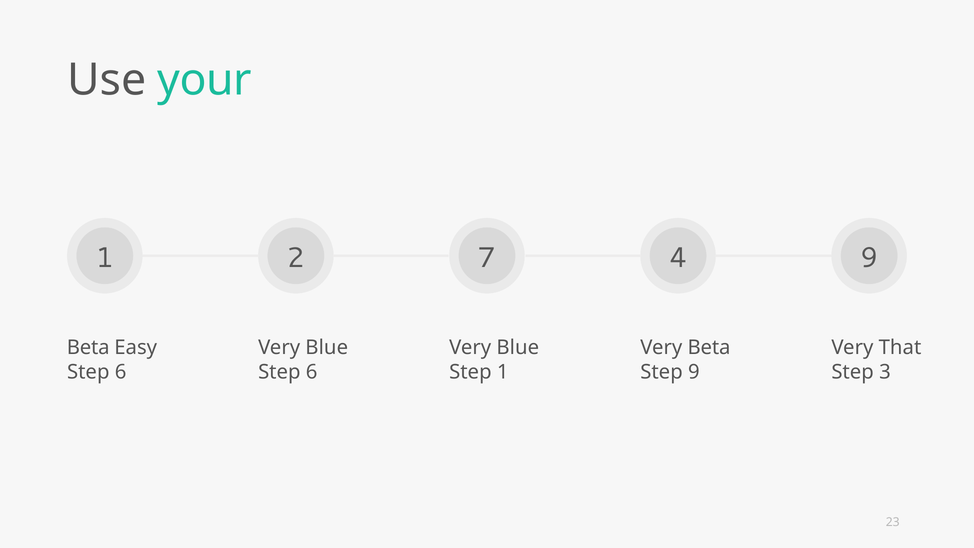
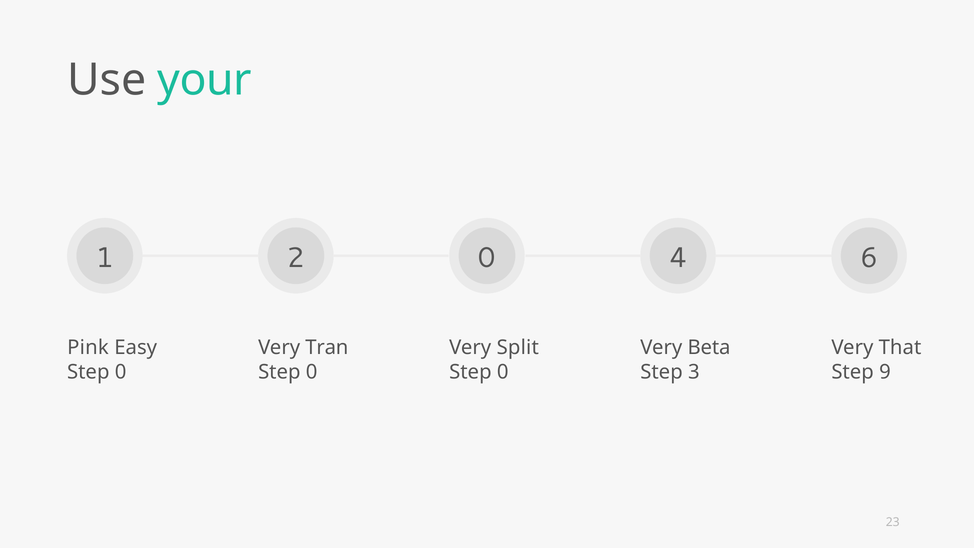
1 7: 7 -> 0 (487, 258)
4 9: 9 -> 6 (869, 258)
Beta: Beta -> Pink (88, 348)
Blue: Blue -> Tran (327, 348)
Blue: Blue -> Split (518, 348)
6: 6 -> 0 (121, 372)
6: 6 -> 0 (312, 372)
1: 1 -> 0 (503, 372)
Step 9: 9 -> 3 (694, 372)
3: 3 -> 9 (885, 372)
